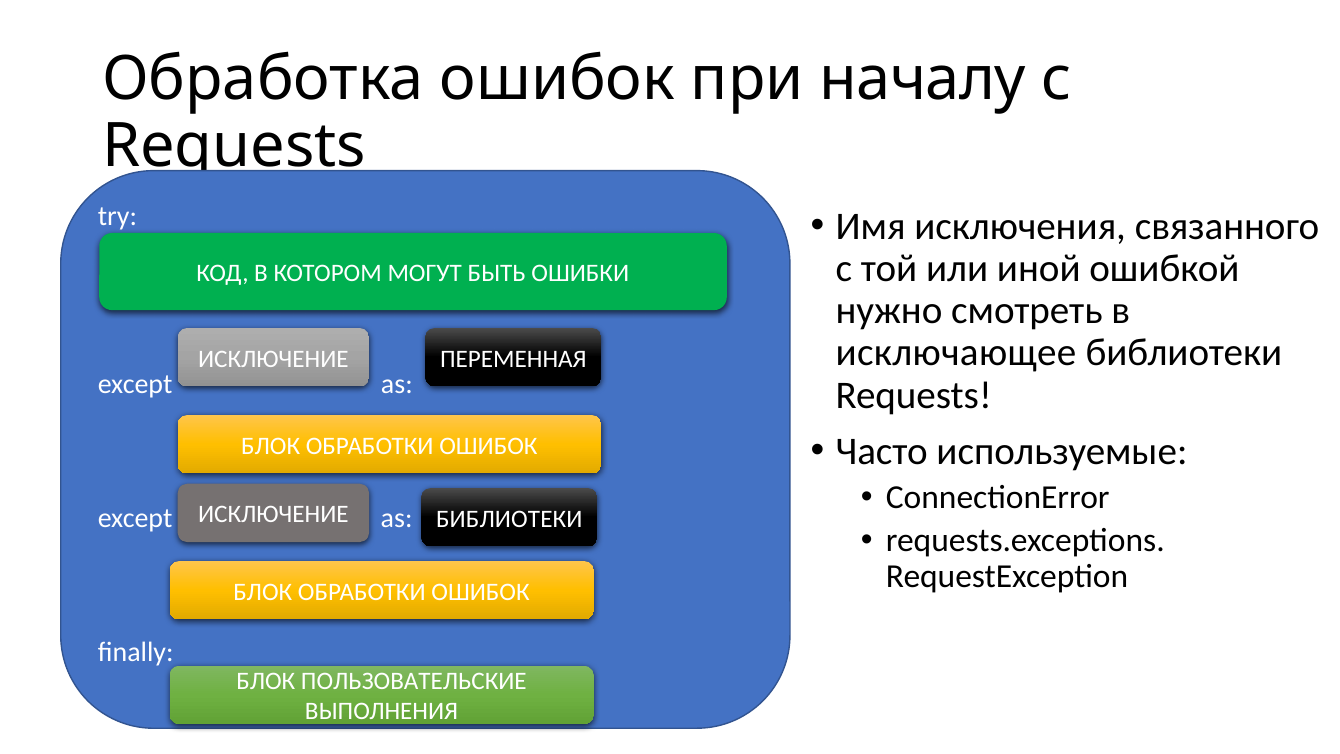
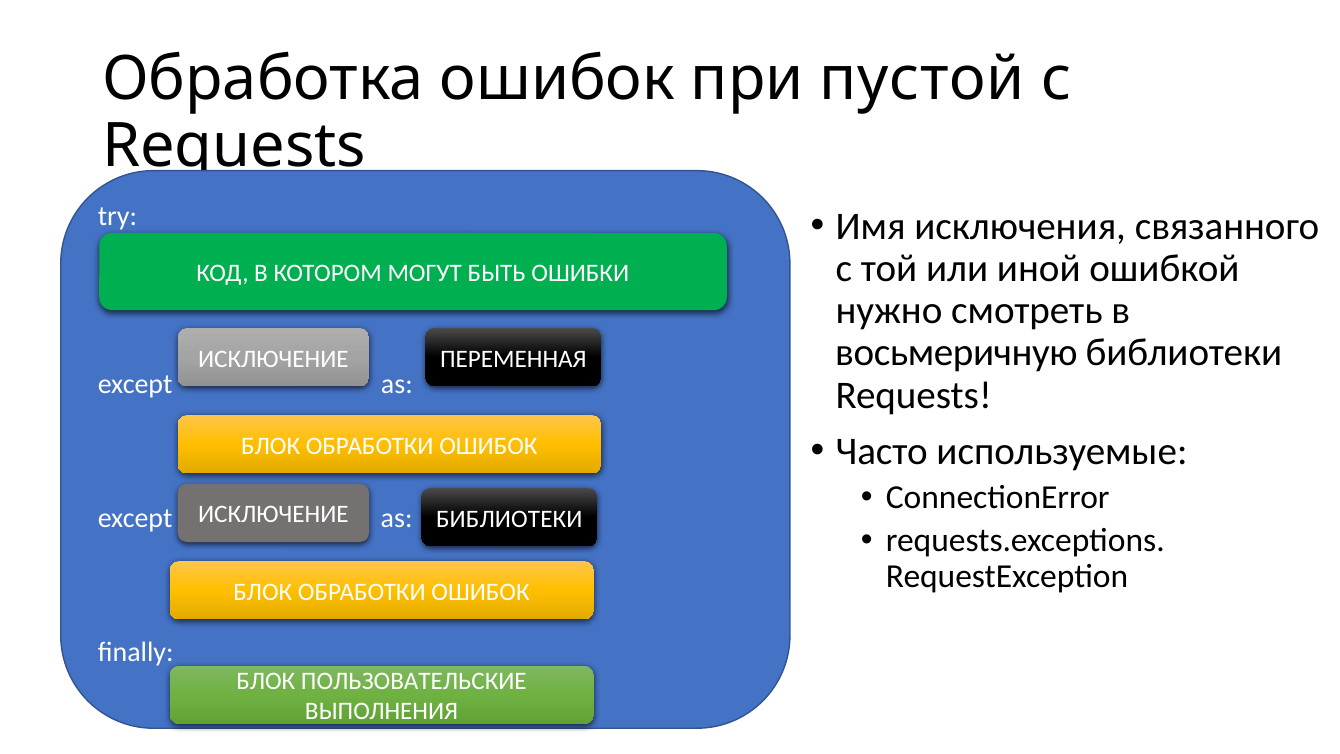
началу: началу -> пустой (922, 79)
исключающее: исключающее -> восьмеричную (956, 353)
